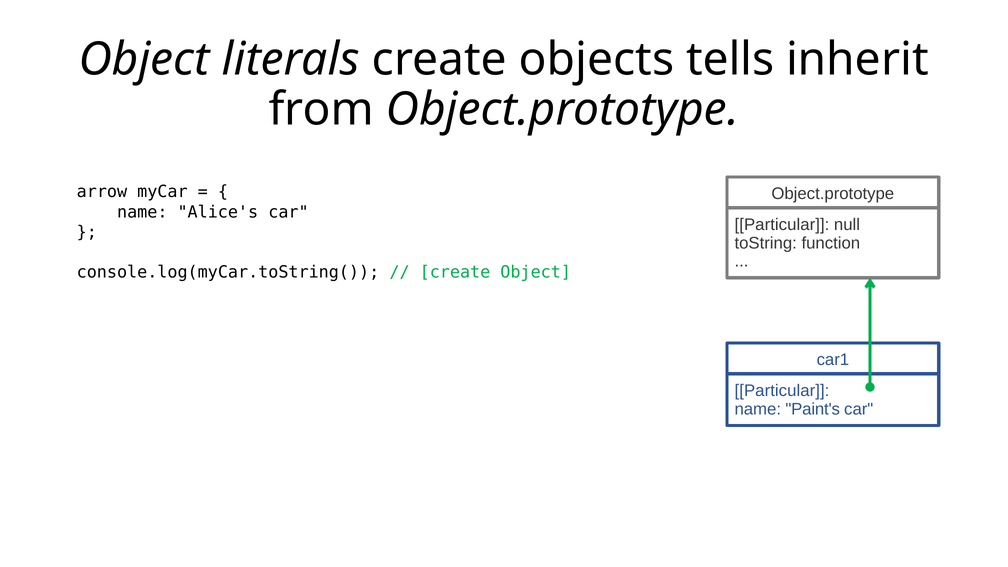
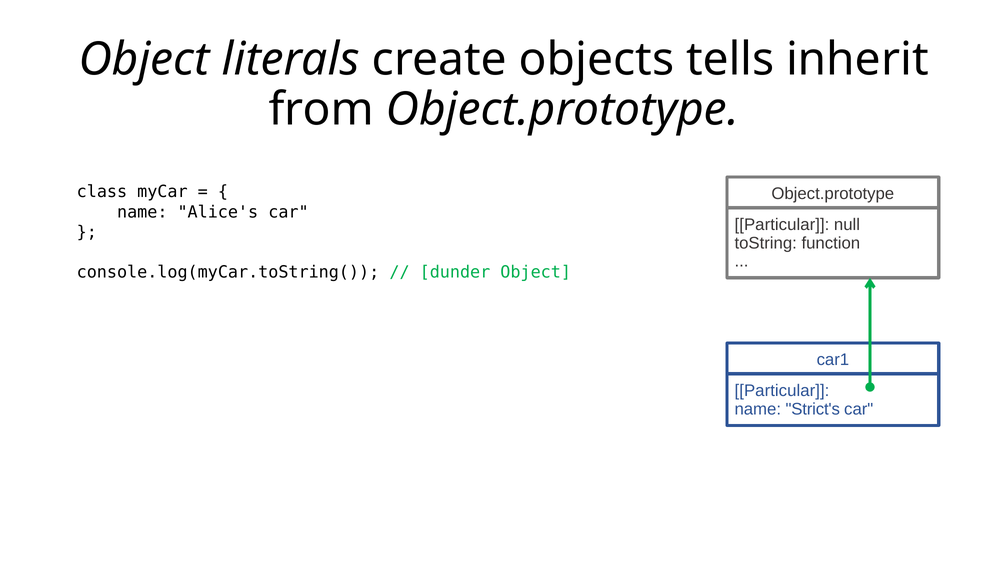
arrow: arrow -> class (102, 192)
create: create -> dunder (455, 272)
Paint's: Paint's -> Strict's (813, 409)
